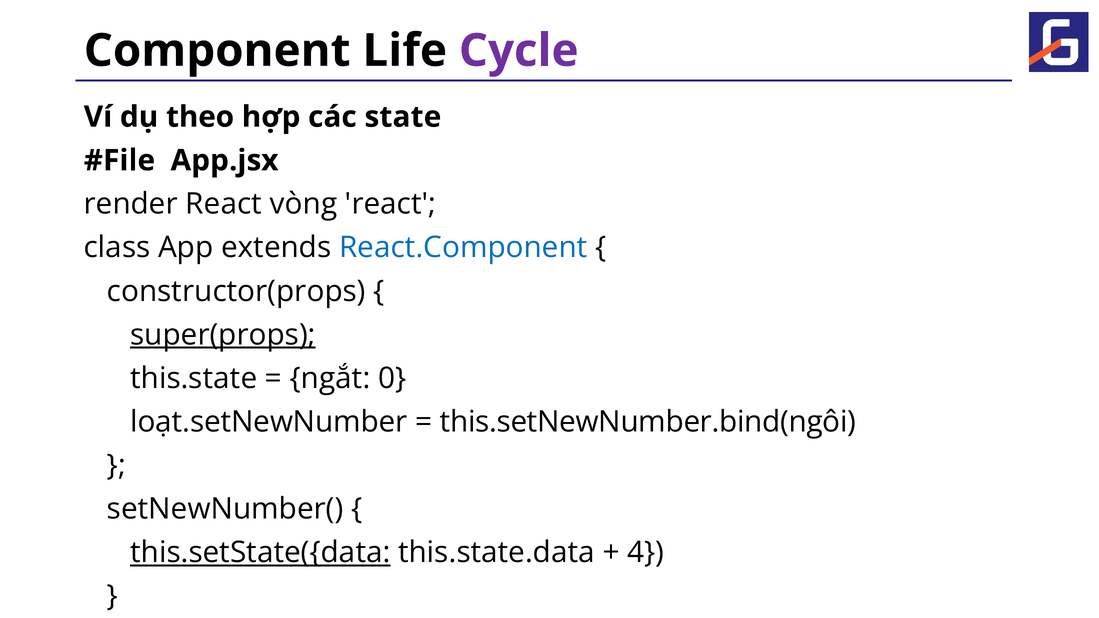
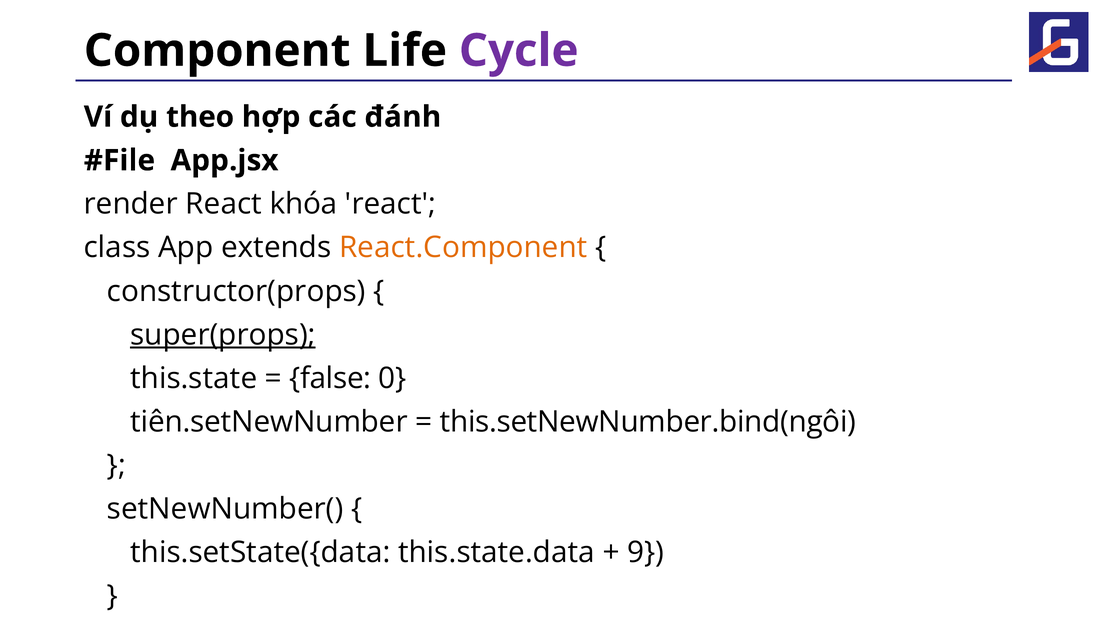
state: state -> đánh (403, 117)
vòng: vòng -> khóa (304, 204)
React.Component colour: blue -> orange (463, 248)
ngắt: ngắt -> false (330, 378)
loạt.setNewNumber: loạt.setNewNumber -> tiên.setNewNumber (269, 422)
this.setState({data underline: present -> none (260, 553)
4: 4 -> 9 (646, 553)
